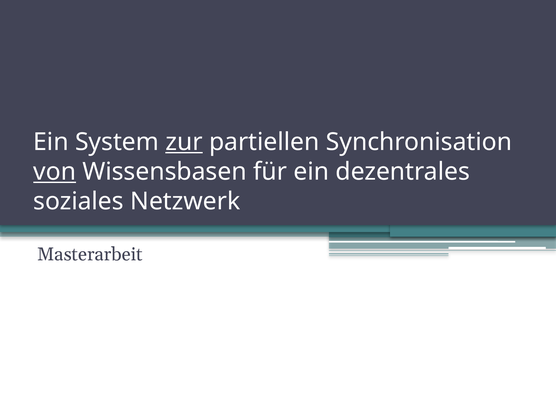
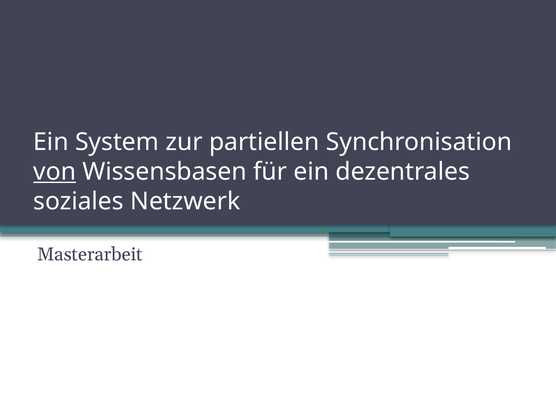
zur underline: present -> none (184, 142)
